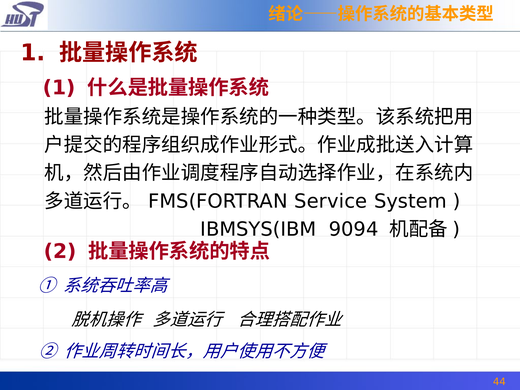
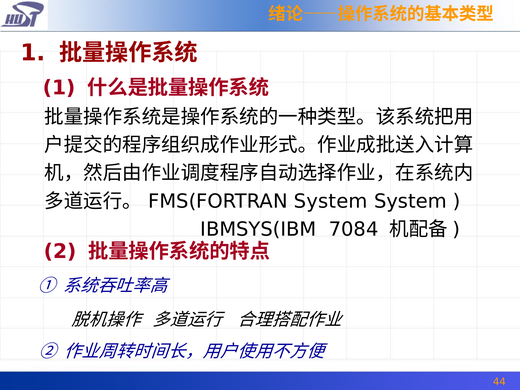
FMS(FORTRAN Service: Service -> System (331, 201)
9094: 9094 -> 7084 (354, 229)
